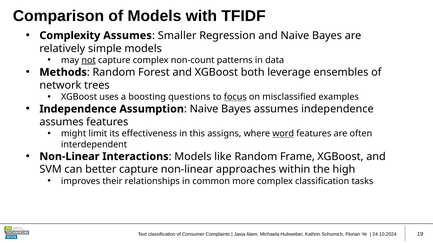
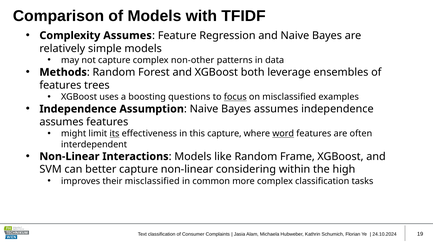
Smaller: Smaller -> Feature (177, 36)
not underline: present -> none (89, 60)
non-count: non-count -> non-other (193, 60)
network: network -> features (60, 85)
its underline: none -> present (114, 134)
this assigns: assigns -> capture (224, 134)
approaches: approaches -> considering (246, 170)
their relationships: relationships -> misclassified (152, 182)
